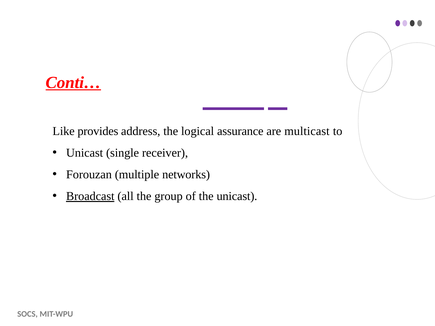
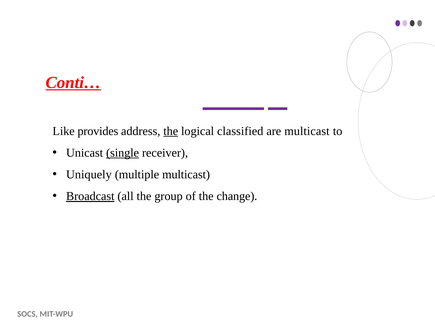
the underline: none -> present (171, 131)
assurance: assurance -> classified (240, 131)
single underline: none -> present (123, 153)
Forouzan: Forouzan -> Uniquely (89, 175)
multiple networks: networks -> multicast (186, 175)
the unicast: unicast -> change (237, 196)
